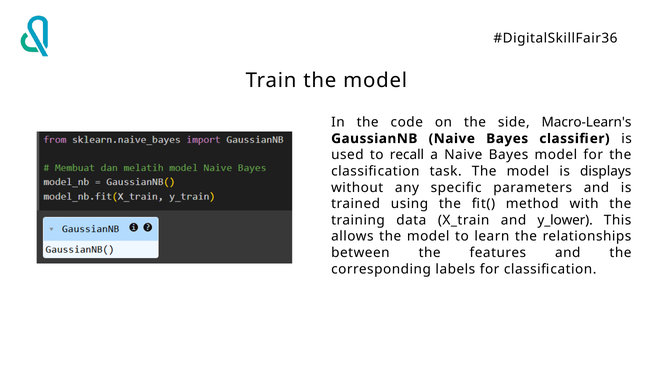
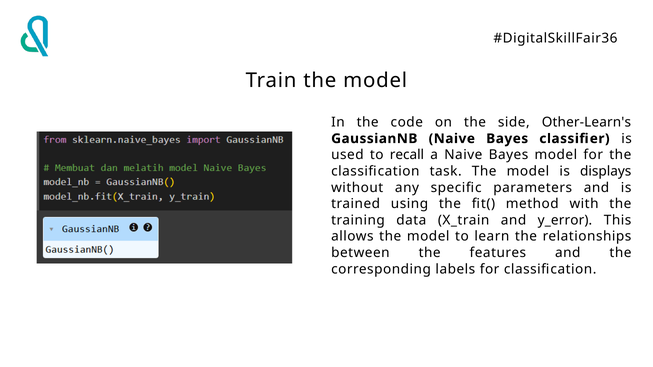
Macro-Learn's: Macro-Learn's -> Other-Learn's (586, 122)
y_lower: y_lower -> y_error (565, 220)
